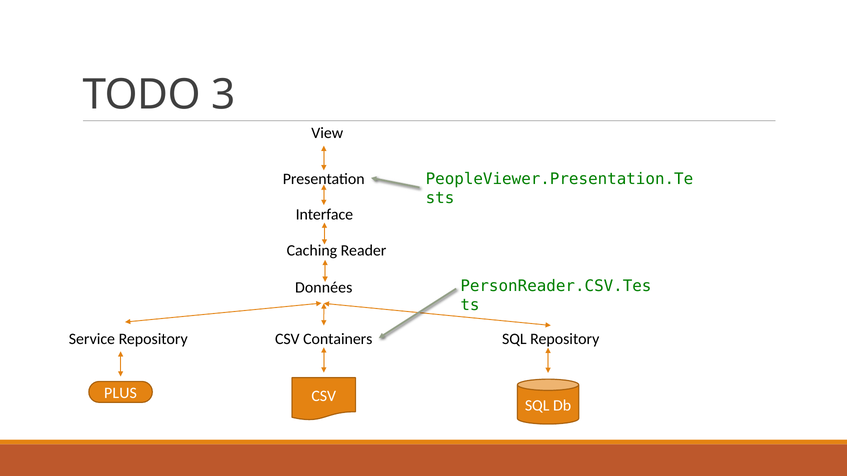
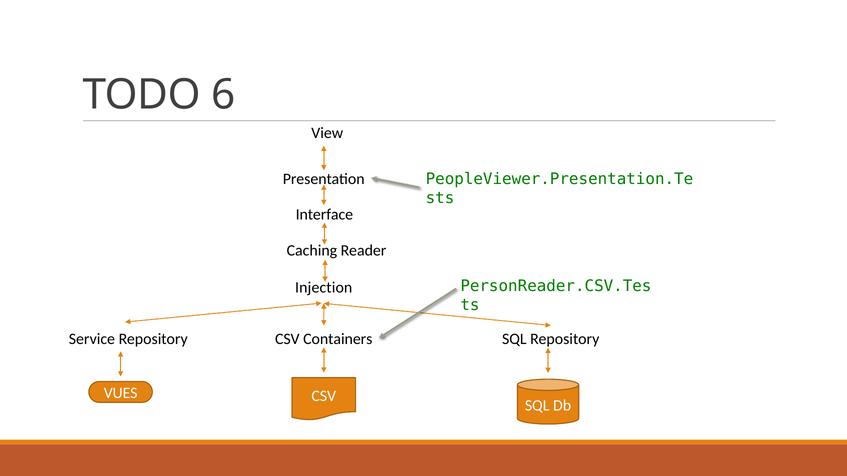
3: 3 -> 6 (223, 95)
Données: Données -> Injection (324, 288)
PLUS: PLUS -> VUES (121, 393)
